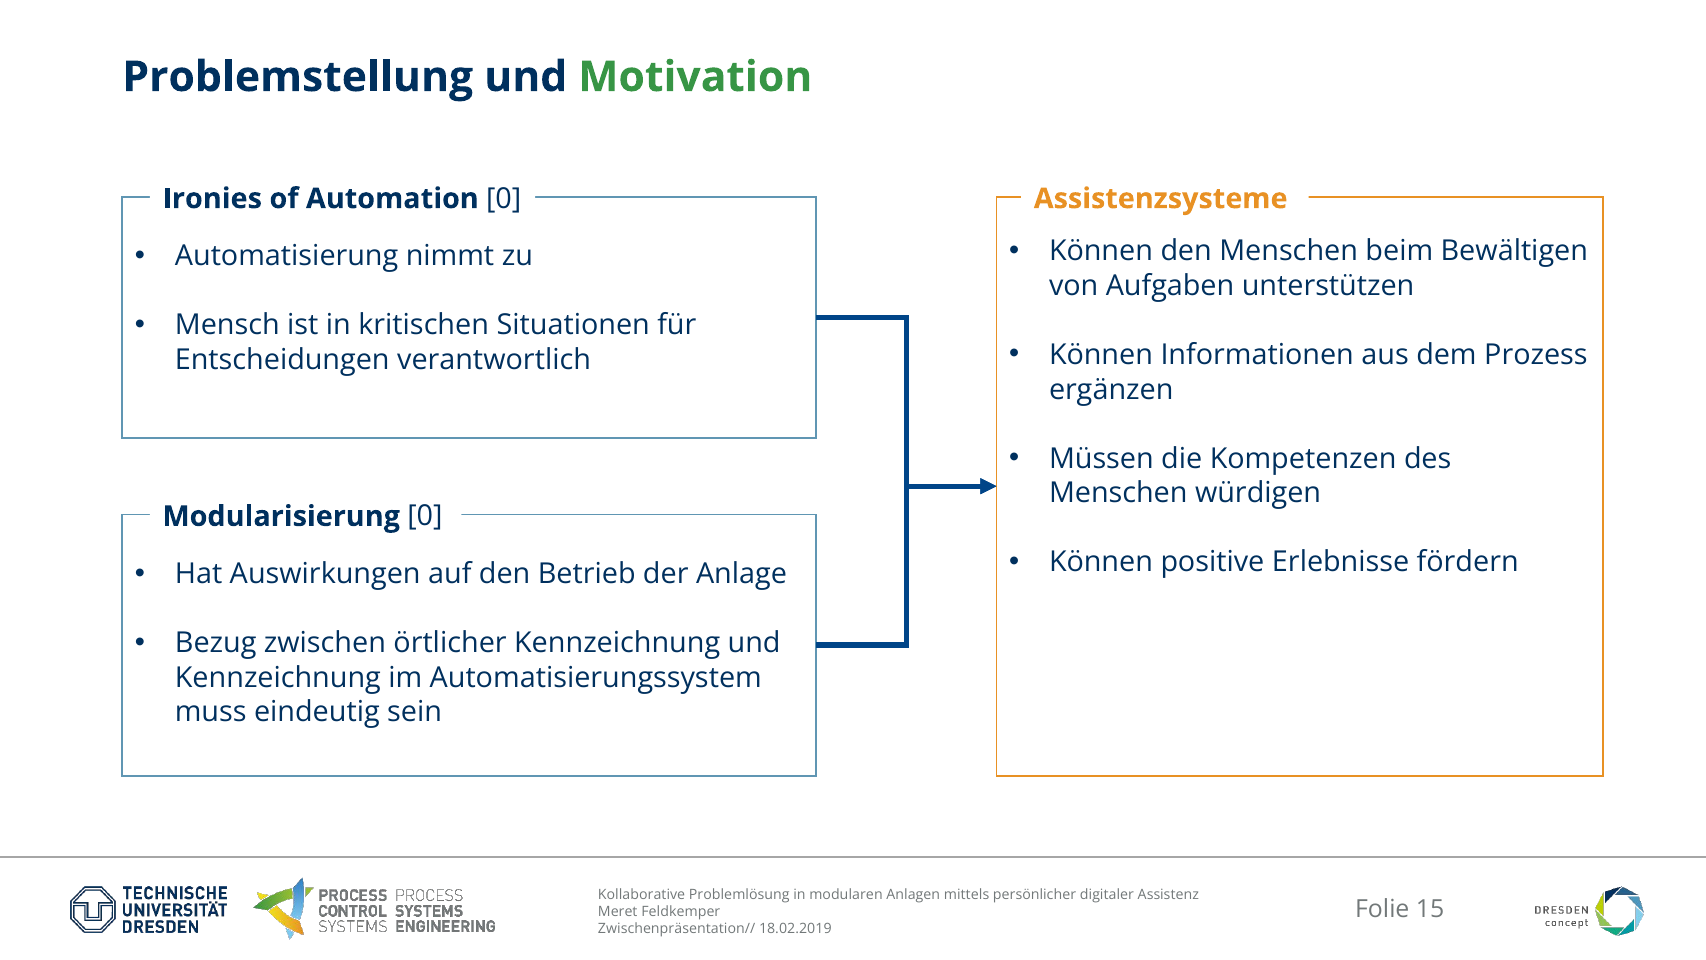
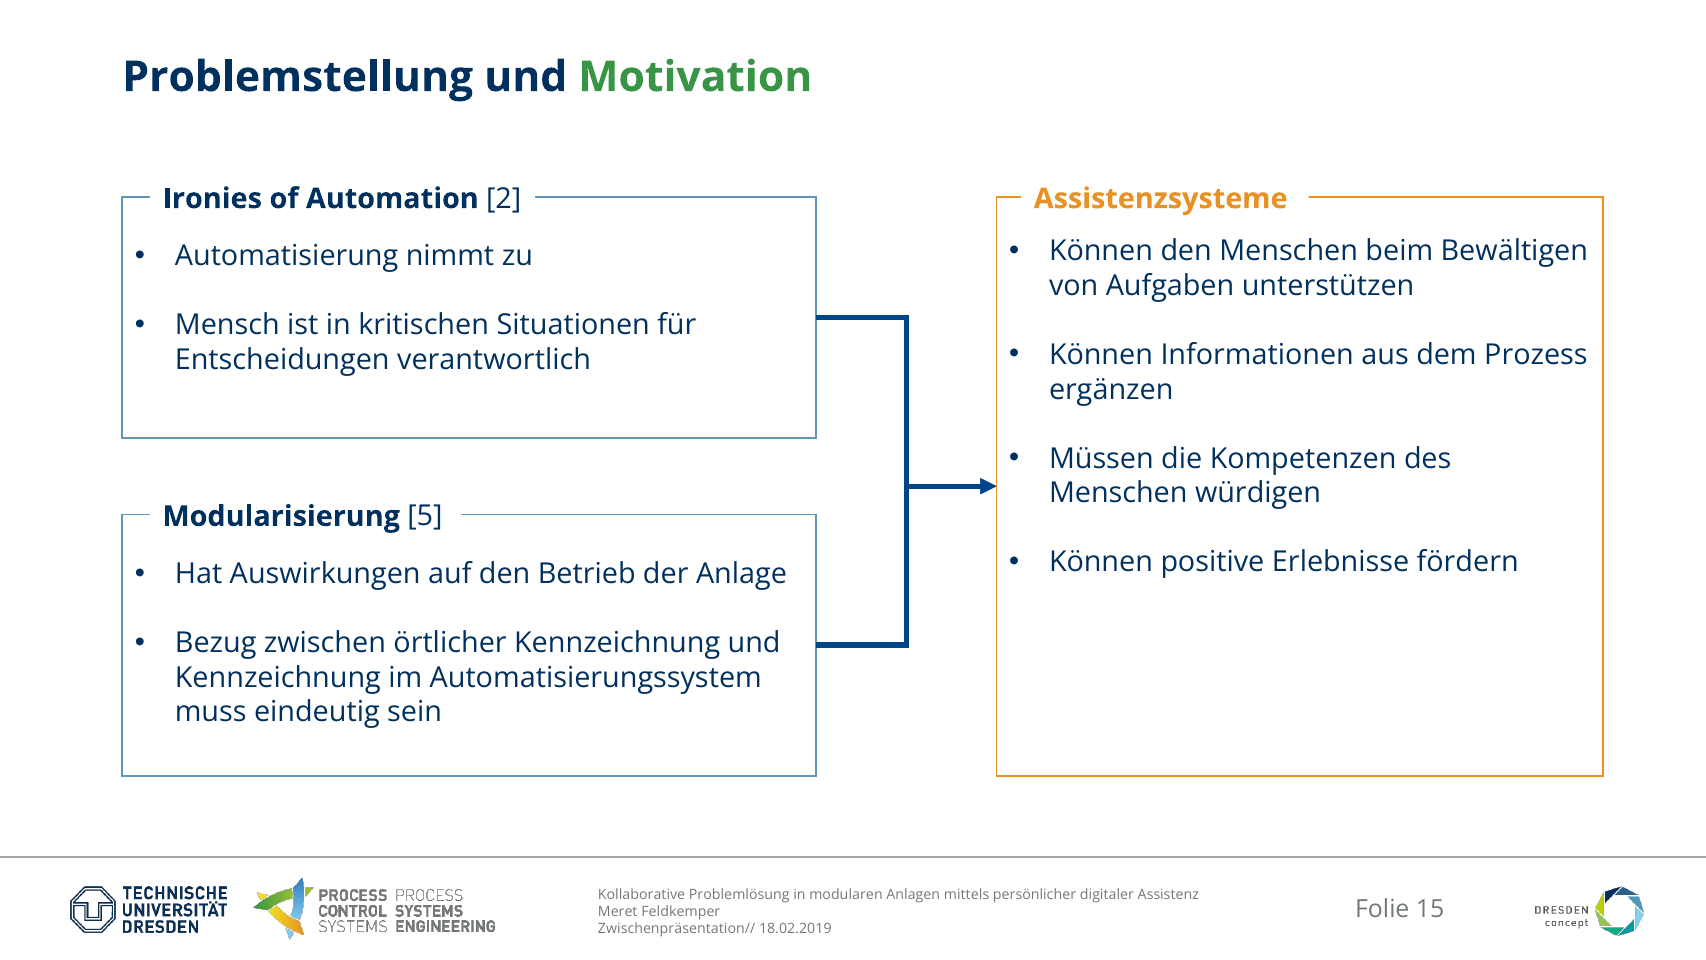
Automation 0: 0 -> 2 (504, 199)
Modularisierung 0: 0 -> 5 (425, 516)
